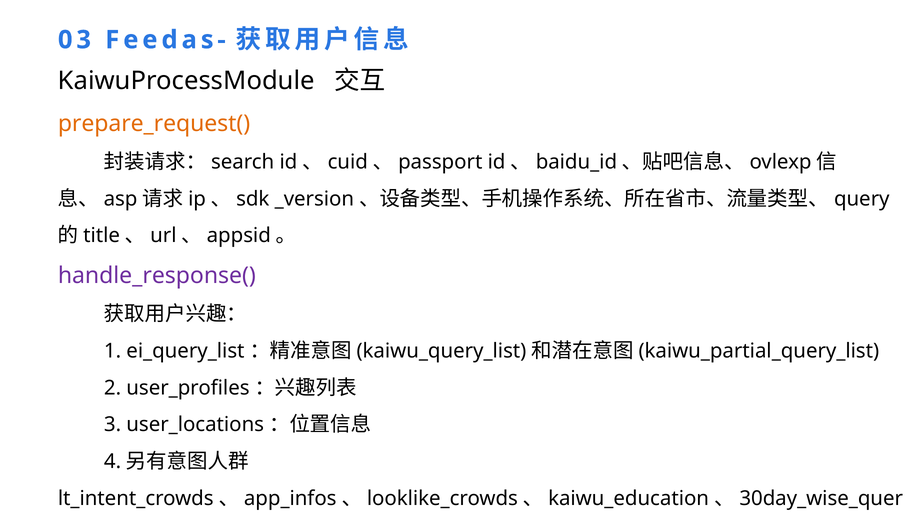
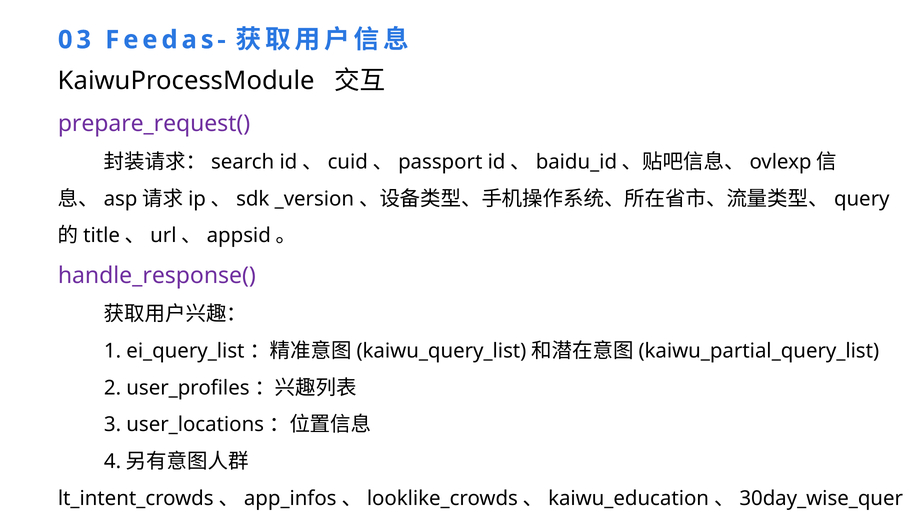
prepare_request( colour: orange -> purple (154, 124)
